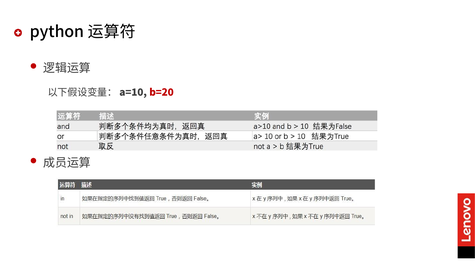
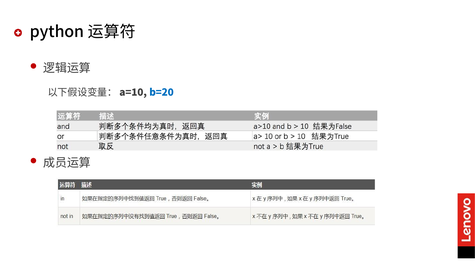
b=20 colour: red -> blue (162, 92)
